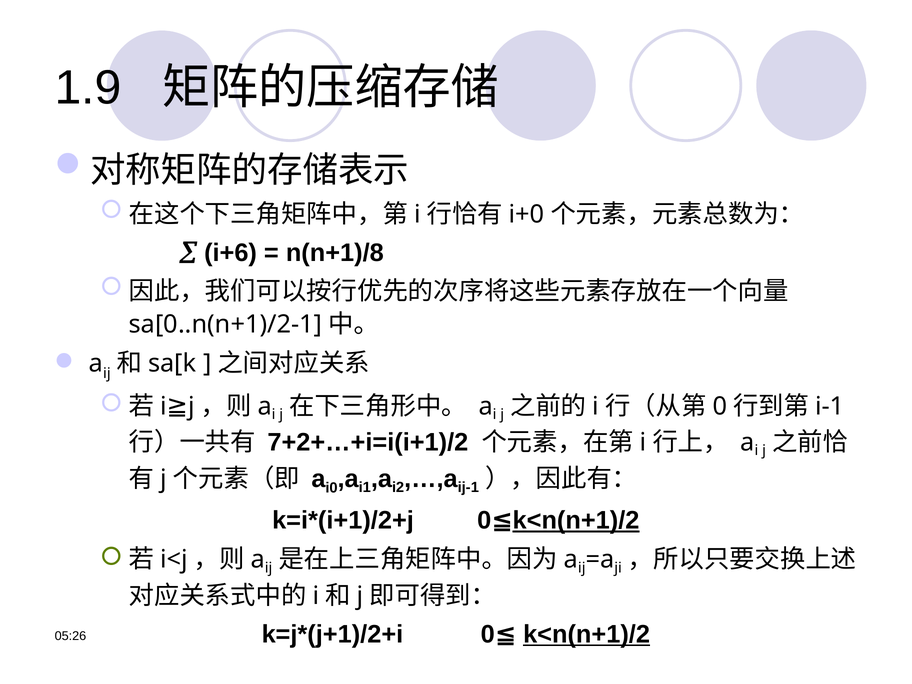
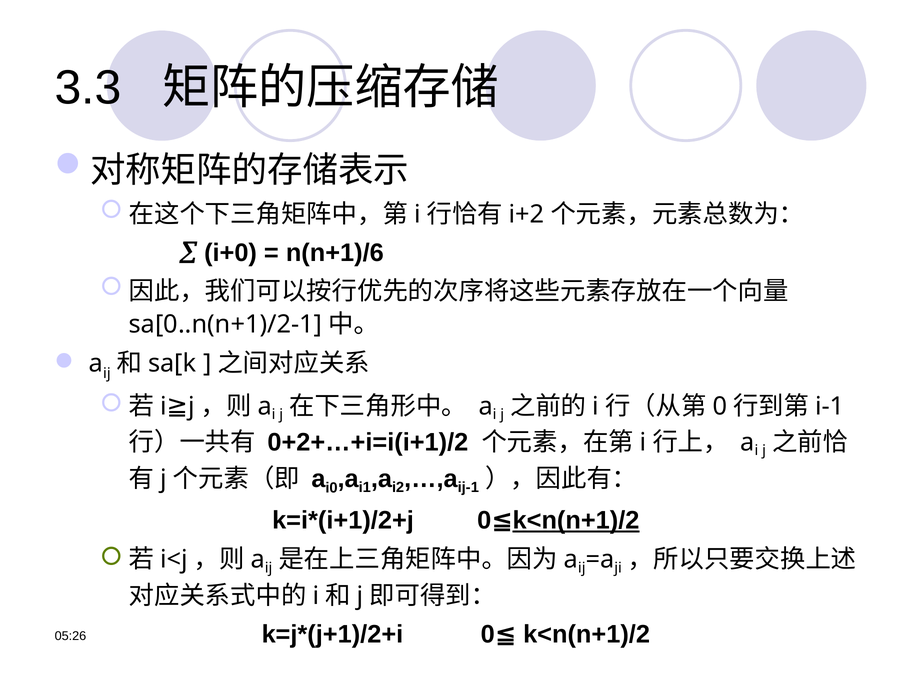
1.9: 1.9 -> 3.3 (88, 88)
i+0: i+0 -> i+2 (527, 214)
i+6: i+6 -> i+0 (231, 253)
n(n+1)/8: n(n+1)/8 -> n(n+1)/6 (335, 253)
7+2+…+i=i(i+1)/2: 7+2+…+i=i(i+1)/2 -> 0+2+…+i=i(i+1)/2 (368, 442)
k<n(n+1)/2 underline: present -> none (587, 634)
